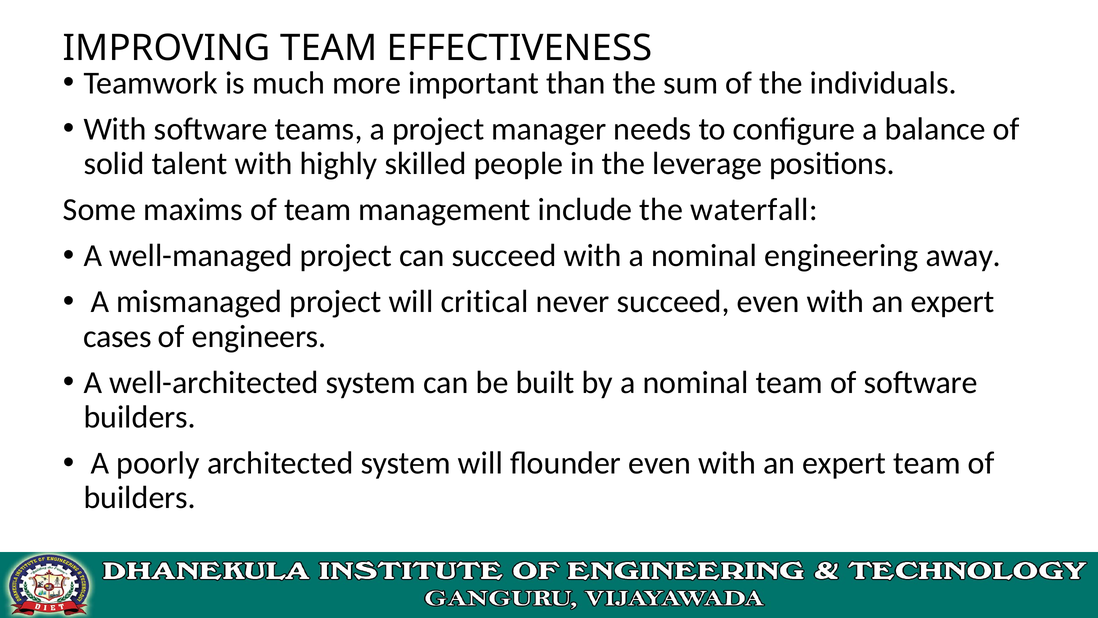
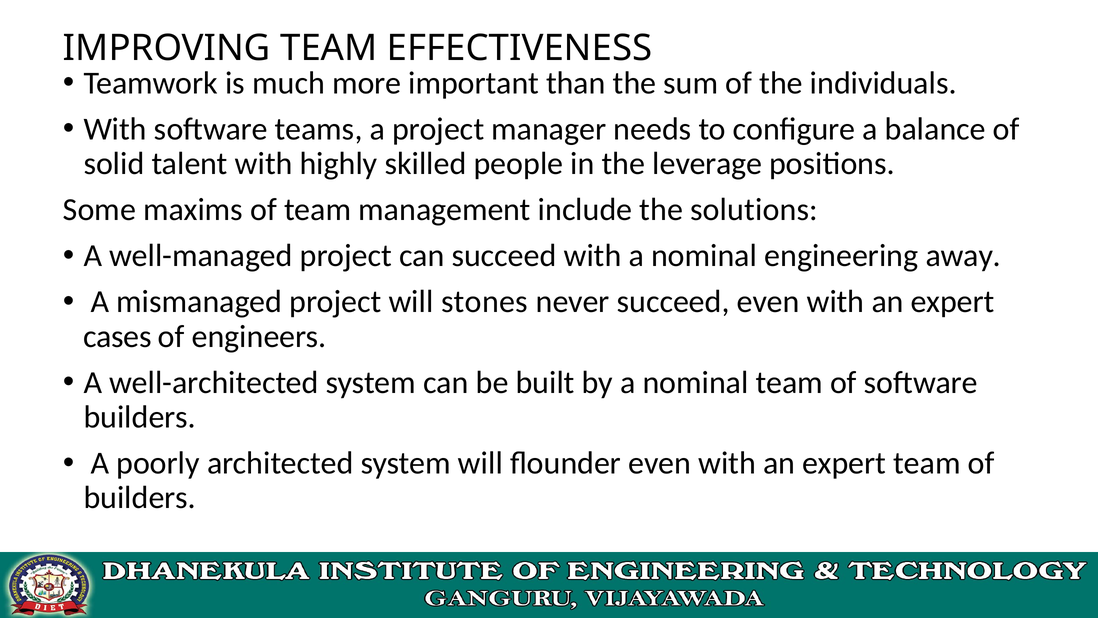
waterfall: waterfall -> solutions (754, 210)
critical: critical -> stones (485, 302)
